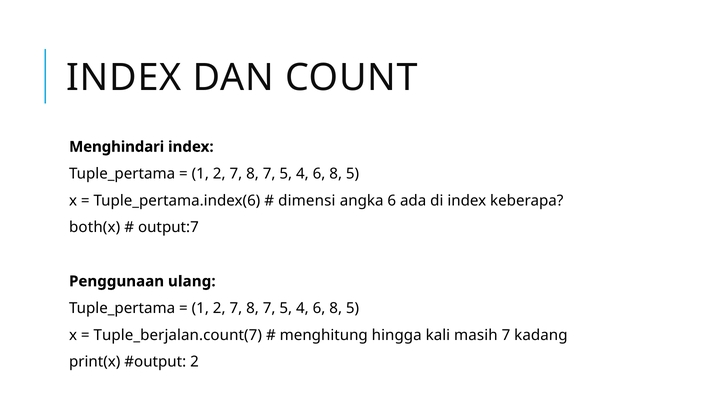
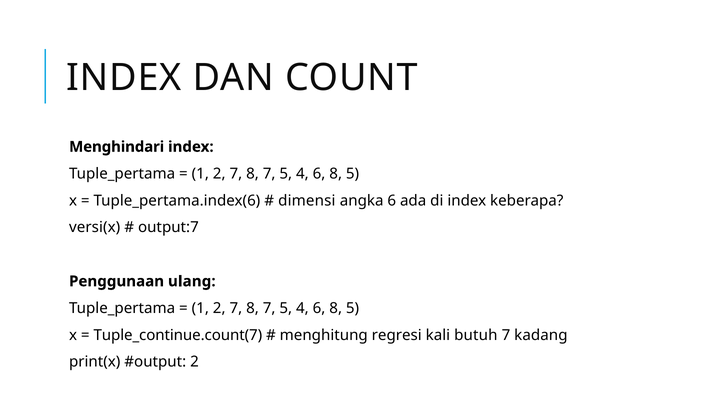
both(x: both(x -> versi(x (95, 227)
Tuple_berjalan.count(7: Tuple_berjalan.count(7 -> Tuple_continue.count(7 (178, 335)
hingga: hingga -> regresi (397, 335)
masih: masih -> butuh (476, 335)
